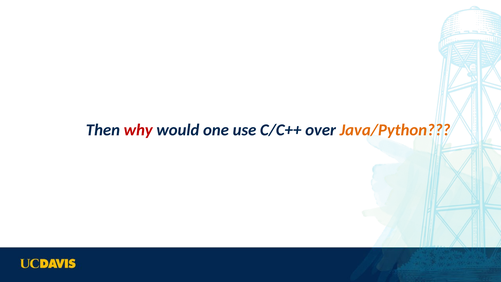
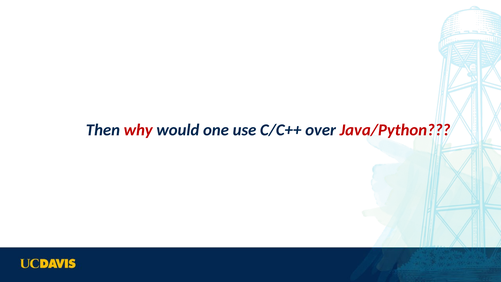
Java/Python colour: orange -> red (395, 130)
